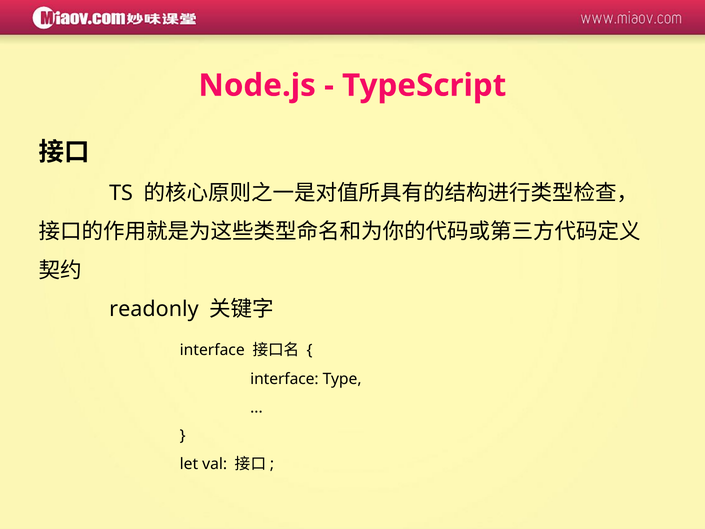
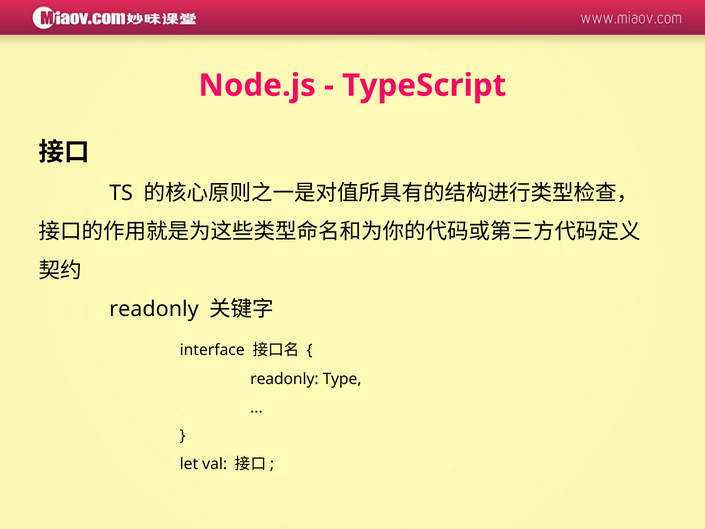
interface: interface -> readonly (284, 379)
